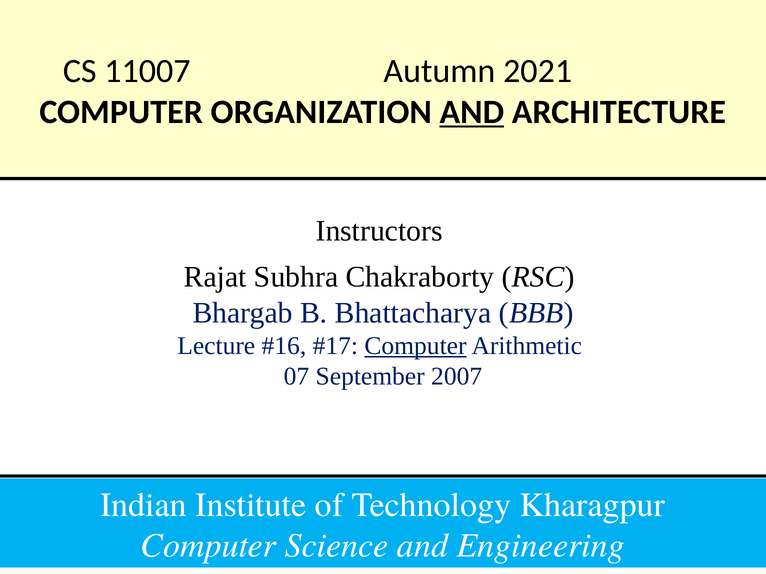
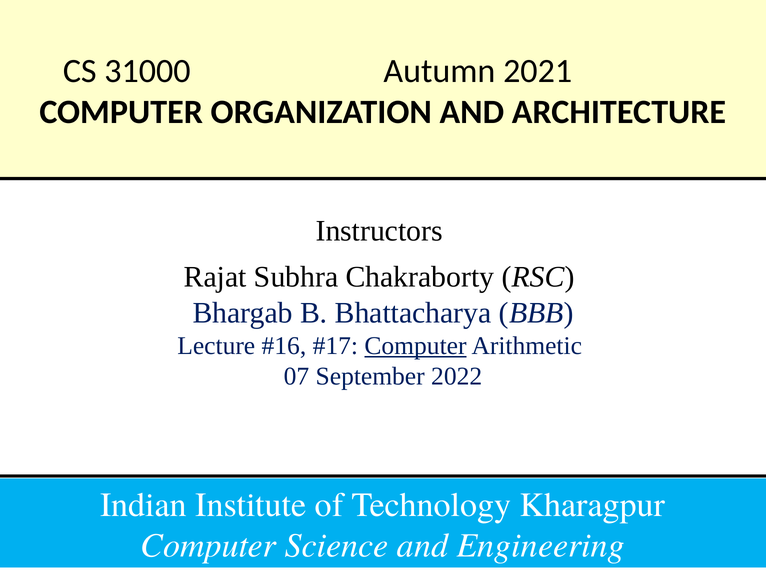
11007: 11007 -> 31000 (147, 71)
AND underline: present -> none (472, 112)
2007: 2007 -> 2022 (457, 377)
